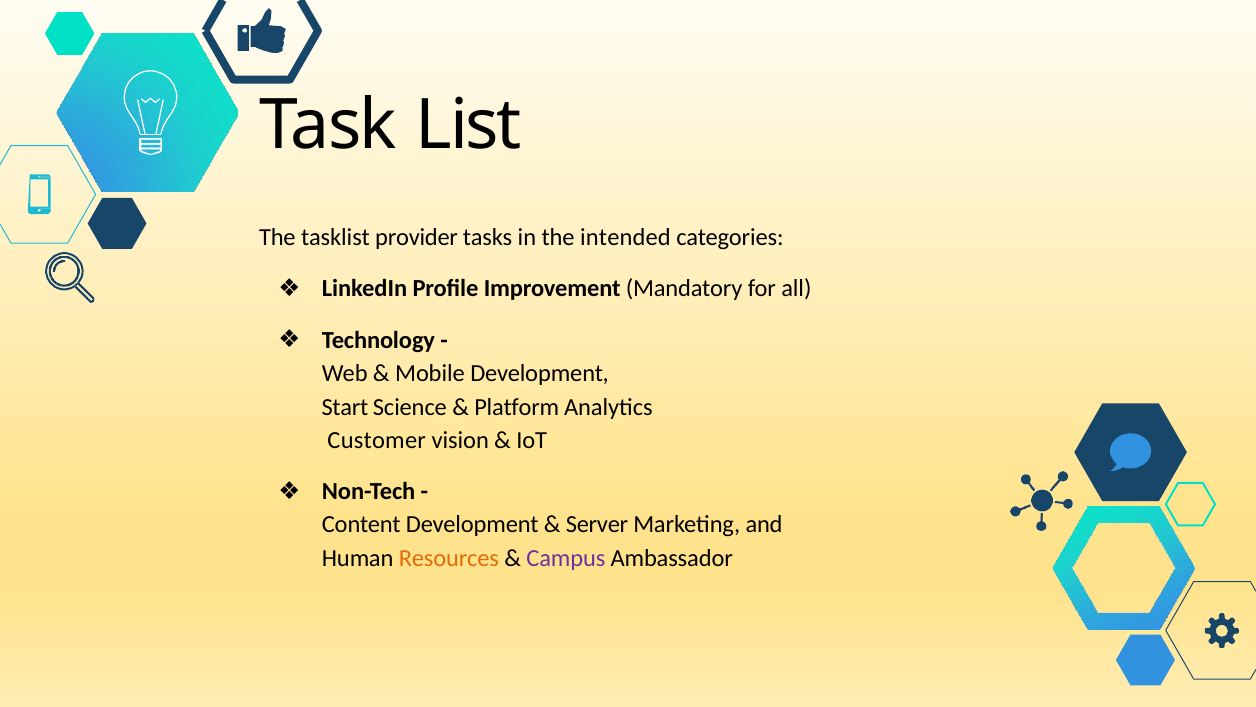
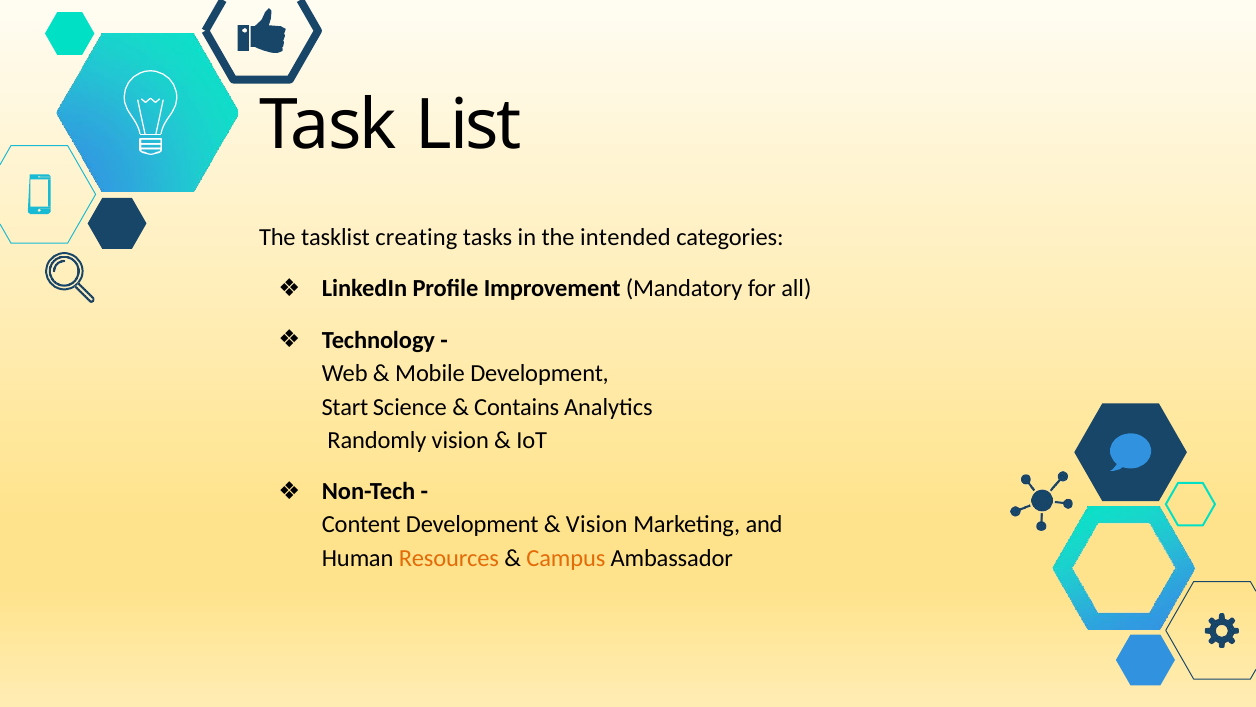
provider: provider -> creating (416, 238)
Platform: Platform -> Contains (517, 407)
Customer: Customer -> Randomly (377, 440)
Server: Server -> Vision (597, 525)
Campus colour: purple -> orange (566, 558)
